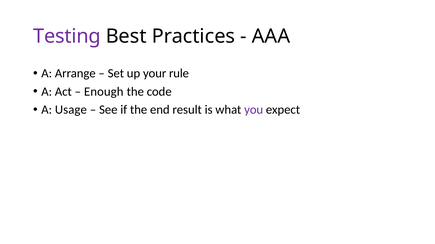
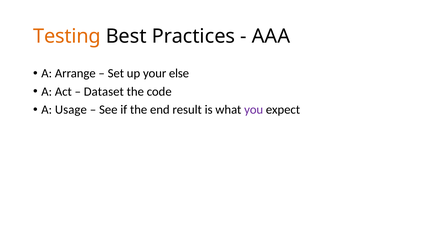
Testing colour: purple -> orange (67, 37)
rule: rule -> else (179, 74)
Enough: Enough -> Dataset (104, 92)
